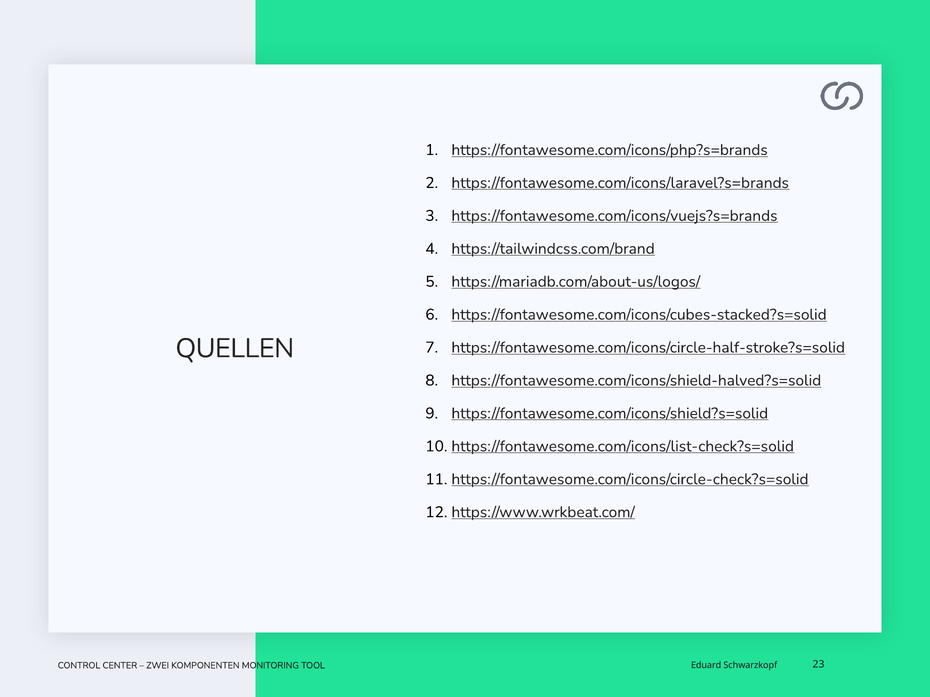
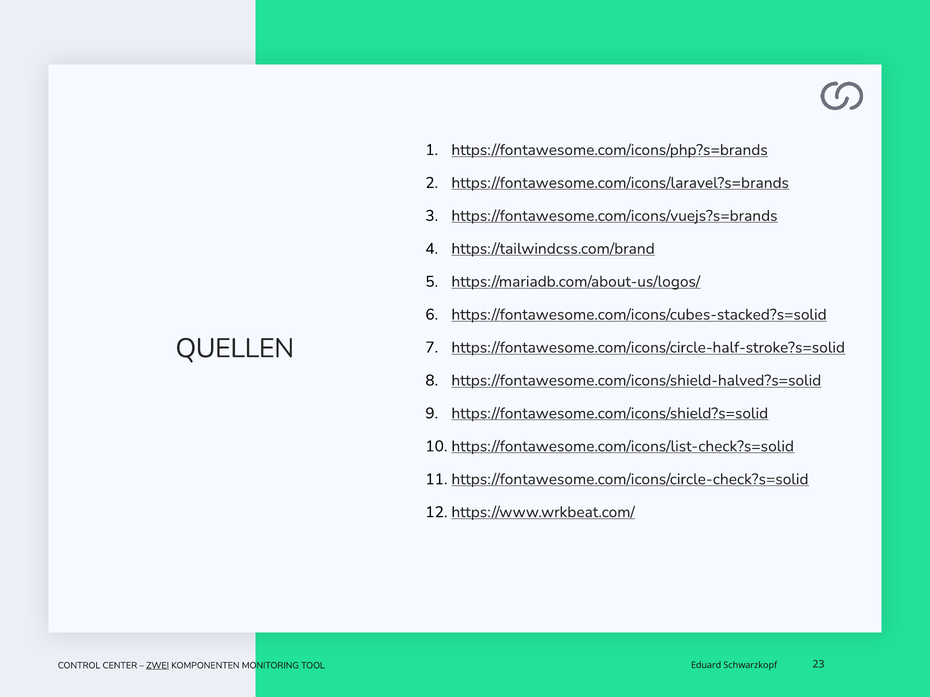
ZWEI underline: none -> present (158, 666)
